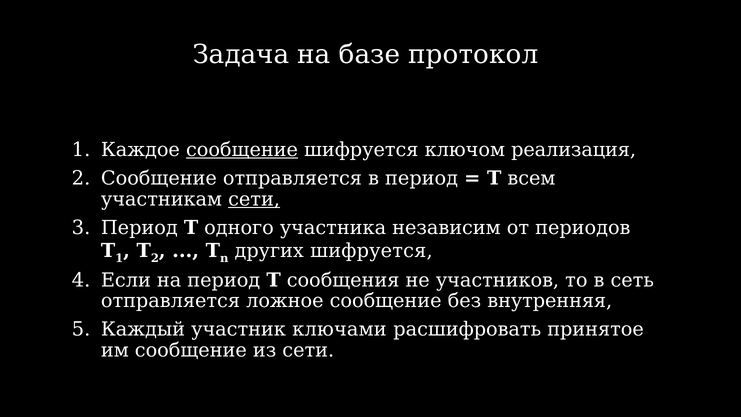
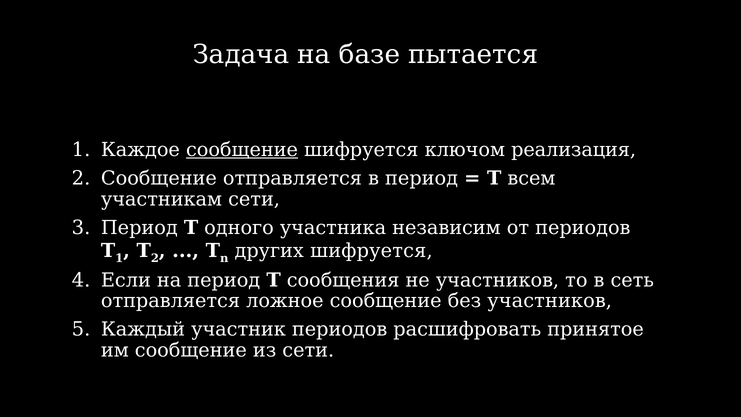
протокол: протокол -> пытается (473, 55)
сети underline: present -> none (254, 199)
без внутренняя: внутренняя -> участников (550, 301)
участник ключами: ключами -> периодов (340, 329)
